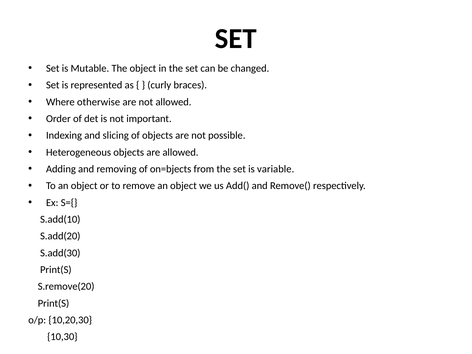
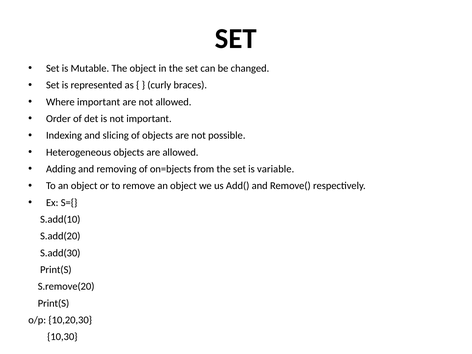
Where otherwise: otherwise -> important (99, 102)
